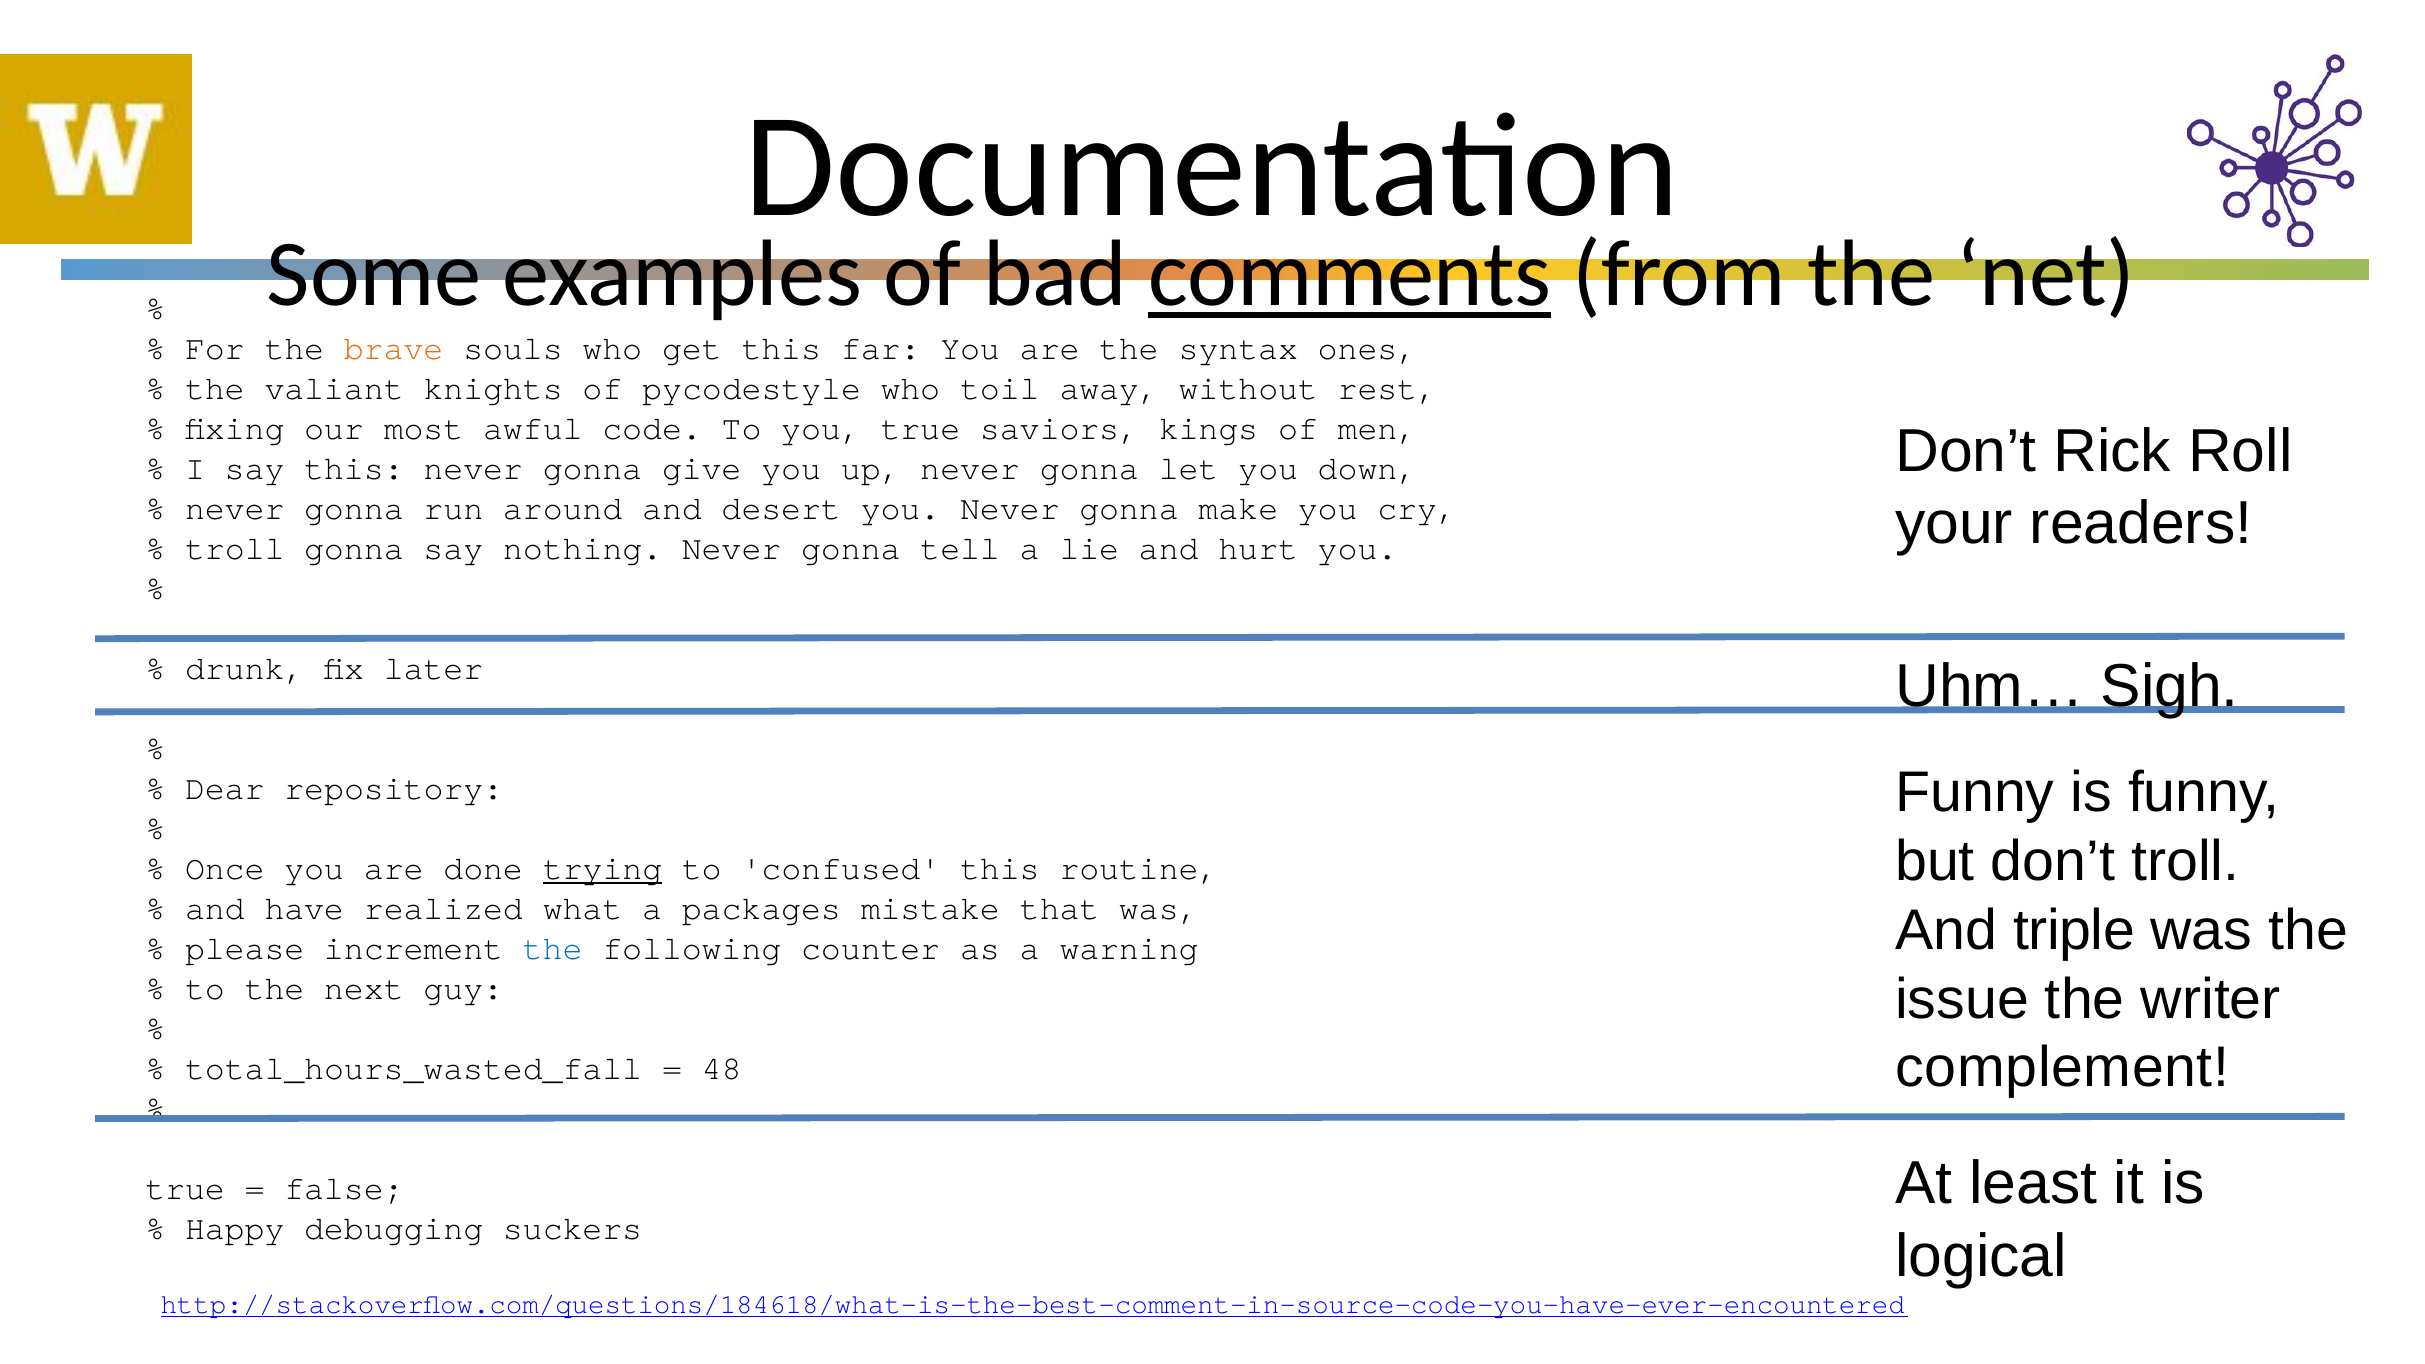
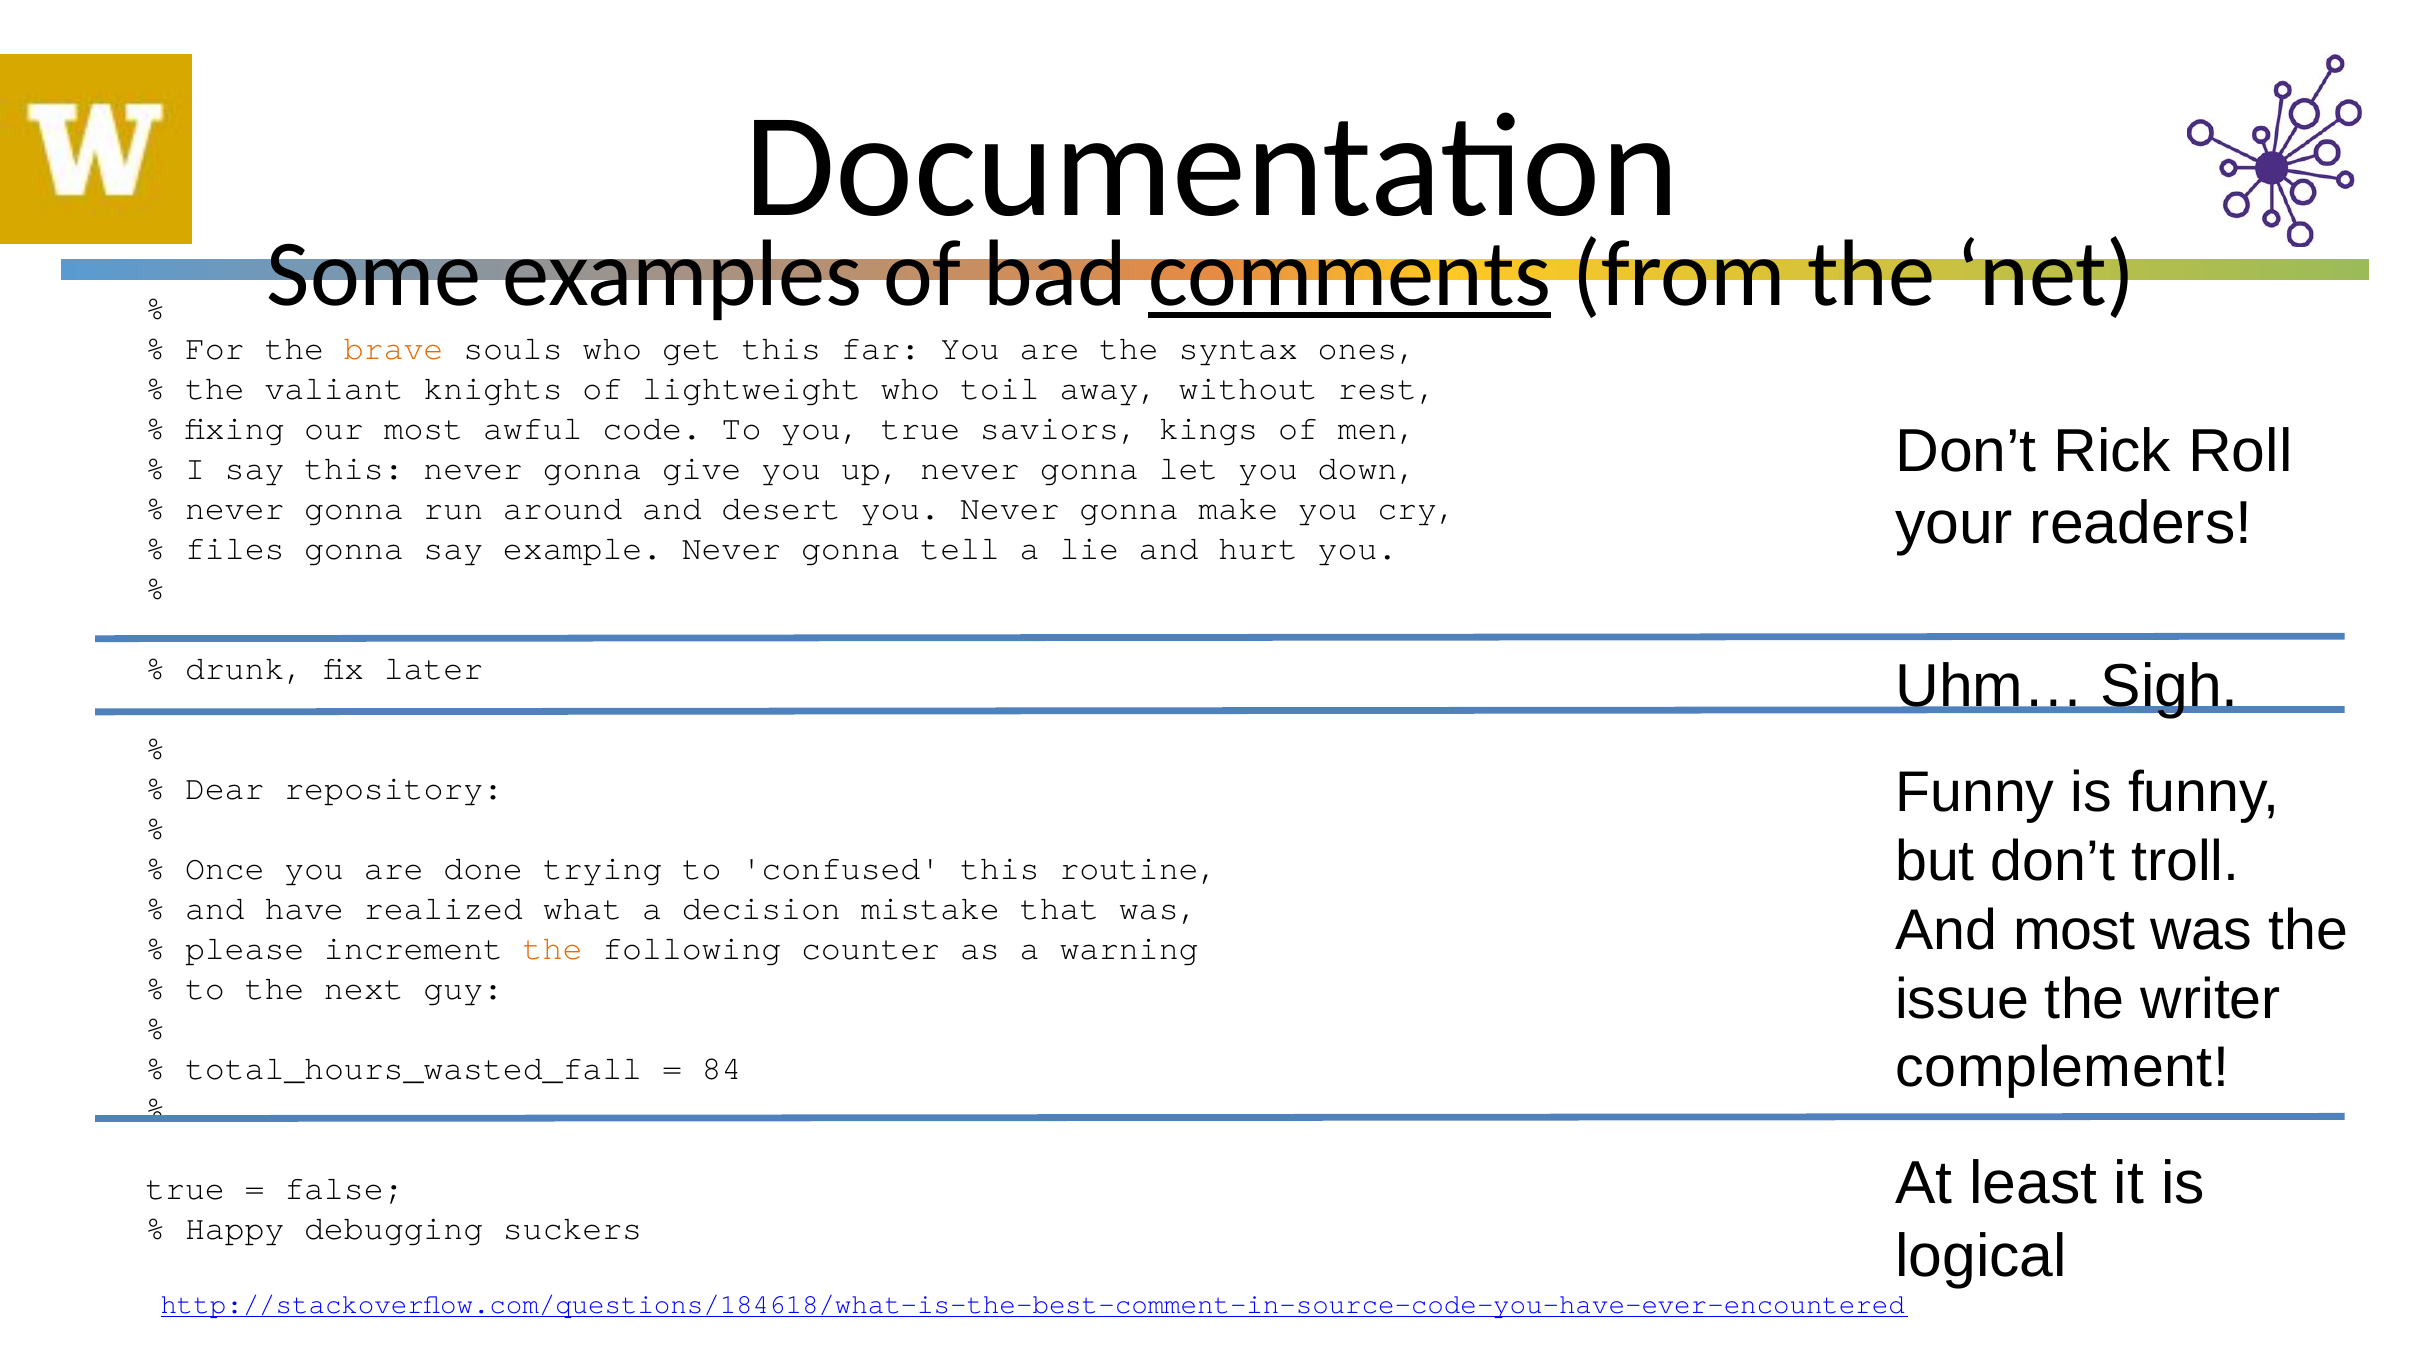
pycodestyle: pycodestyle -> lightweight (752, 389)
troll: troll -> files (235, 549)
nothing: nothing -> example (583, 549)
trying underline: present -> none (603, 869)
packages: packages -> decision (761, 909)
And triple: triple -> most (2074, 931)
the colour: blue -> orange (553, 949)
48: 48 -> 84 (722, 1069)
